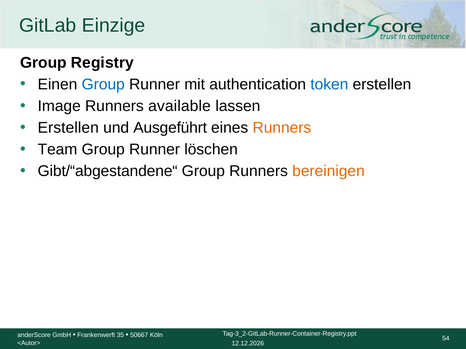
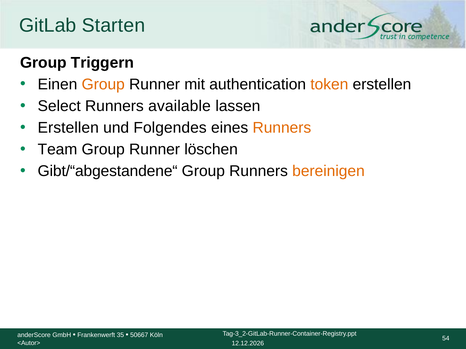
Einzige: Einzige -> Starten (113, 26)
Registry: Registry -> Triggern (102, 63)
Group colour: blue -> orange (103, 84)
token colour: blue -> orange (329, 84)
Image: Image -> Select (59, 106)
Ausgeführt: Ausgeführt -> Folgendes (170, 128)
